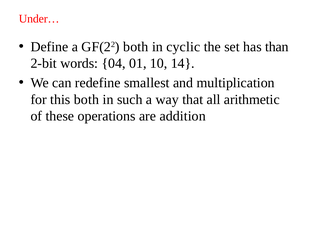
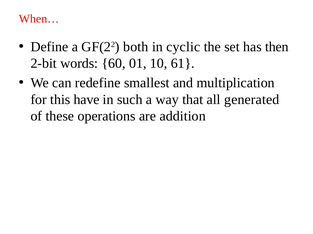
Under…: Under… -> When… (39, 19)
than: than -> then (277, 47)
04: 04 -> 60 (114, 64)
14: 14 -> 61 (183, 64)
this both: both -> have (87, 100)
arithmetic: arithmetic -> generated (252, 100)
